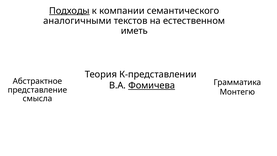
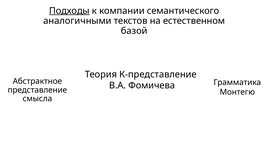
иметь: иметь -> базой (134, 31)
К-представлении: К-представлении -> К-представление (158, 74)
Фомичева underline: present -> none (152, 85)
